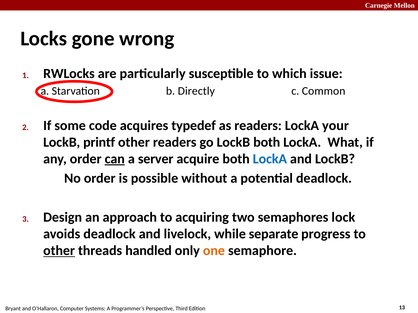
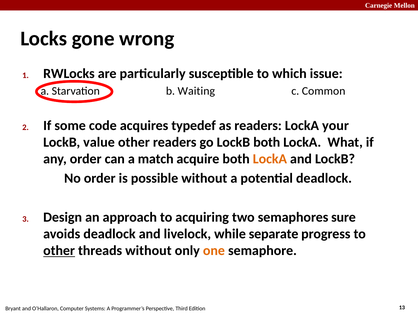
Directly: Directly -> Waiting (196, 91)
printf: printf -> value (99, 142)
can underline: present -> none (115, 159)
server: server -> match (156, 159)
LockA colour: blue -> orange (270, 159)
lock: lock -> sure (344, 218)
threads handled: handled -> without (148, 251)
